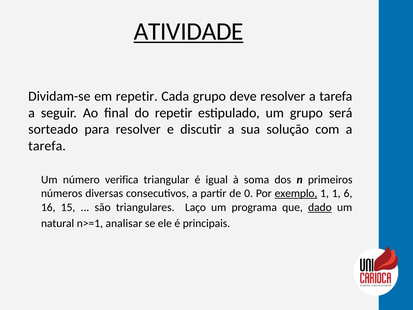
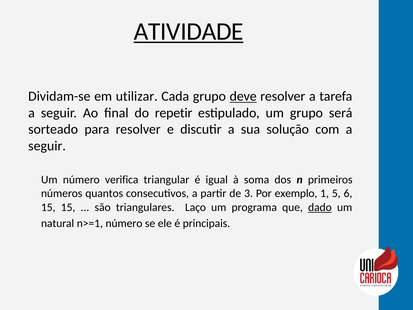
em repetir: repetir -> utilizar (137, 96)
deve underline: none -> present (243, 96)
tarefa: tarefa -> seguir (47, 146)
diversas: diversas -> quantos (104, 193)
0: 0 -> 3 (249, 193)
exemplo underline: present -> none (296, 193)
1 1: 1 -> 5 (336, 193)
16: 16 -> 15 (48, 207)
n>=1 analisar: analisar -> número (124, 223)
